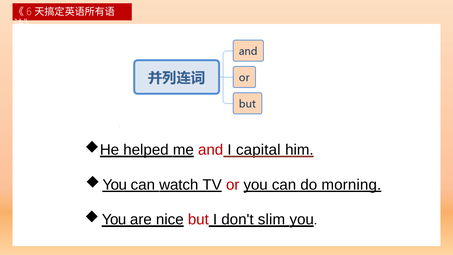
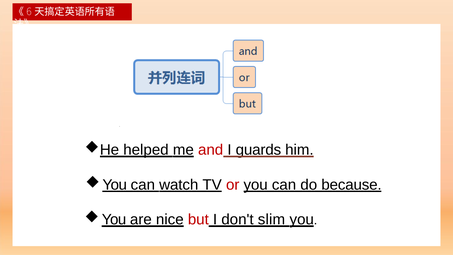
capital: capital -> guards (258, 150)
morning: morning -> because (351, 185)
